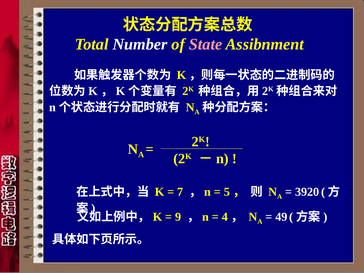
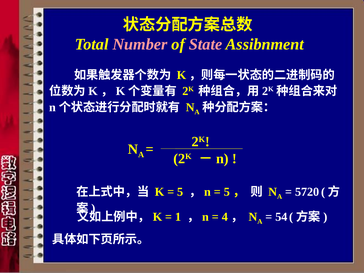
Number colour: white -> pink (140, 44)
7: 7 -> 5 (180, 192)
3920: 3920 -> 5720 (307, 192)
9: 9 -> 1 (178, 217)
49: 49 -> 54 (281, 217)
